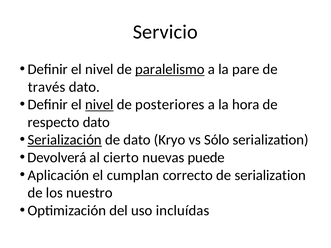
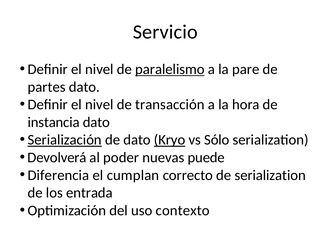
través: través -> partes (47, 87)
nivel underline: present -> none (99, 105)
posteriores: posteriores -> transacción (170, 105)
respecto: respecto -> instancia (54, 122)
Kryo underline: none -> present (170, 140)
cierto: cierto -> poder (121, 158)
Aplicación: Aplicación -> Diferencia (58, 175)
nuestro: nuestro -> entrada (89, 193)
incluídas: incluídas -> contexto (183, 211)
